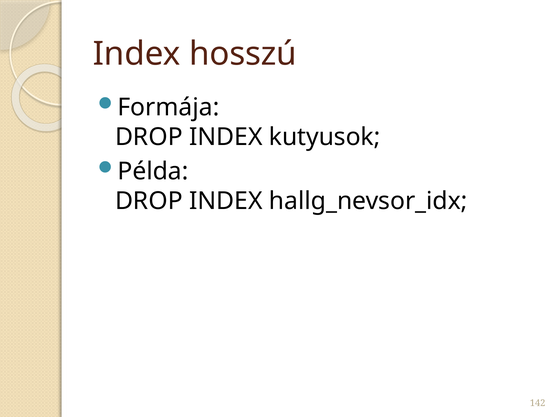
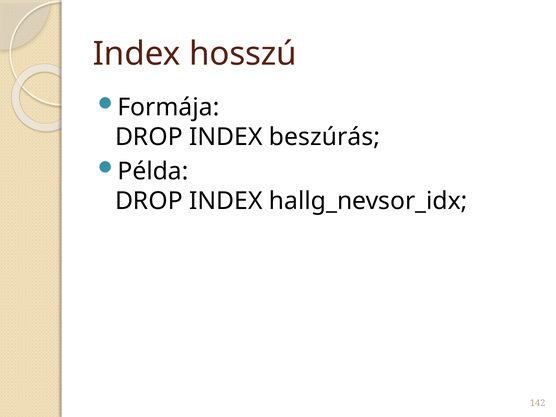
kutyusok: kutyusok -> beszúrás (325, 137)
